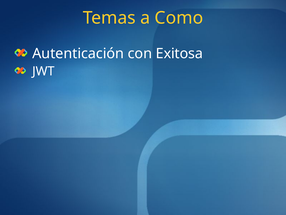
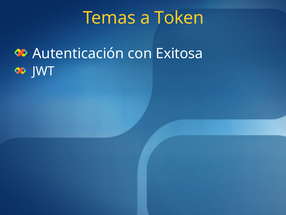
Como: Como -> Token (179, 18)
